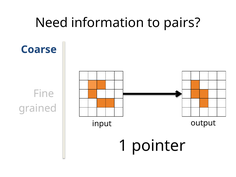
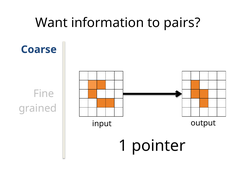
Need: Need -> Want (51, 23)
